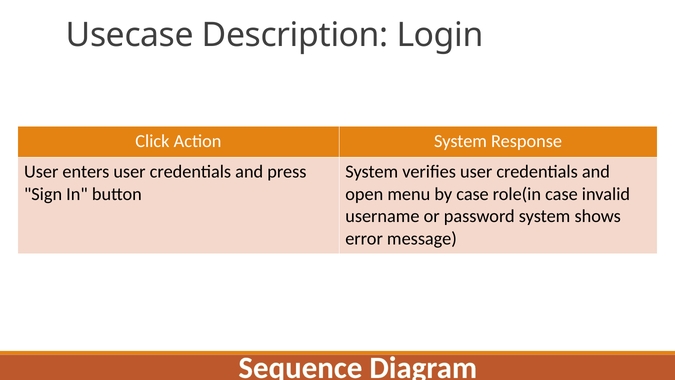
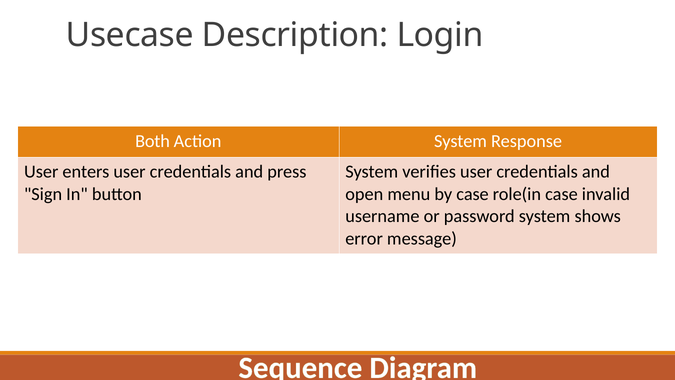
Click: Click -> Both (153, 141)
